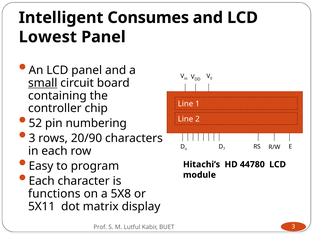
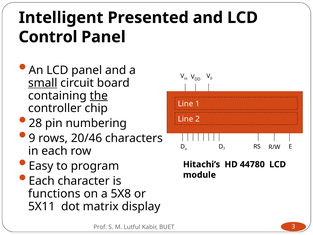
Consumes: Consumes -> Presented (148, 18)
Lowest: Lowest -> Control (48, 37)
the underline: none -> present (99, 96)
52: 52 -> 28 (35, 123)
3: 3 -> 9 (32, 138)
20/90: 20/90 -> 20/46 (86, 138)
